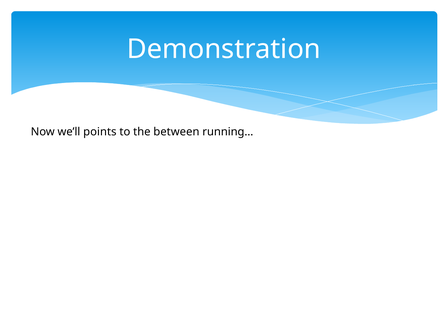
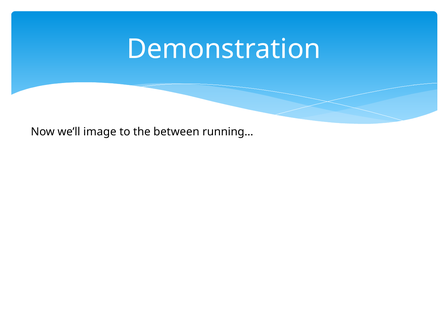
points: points -> image (100, 132)
